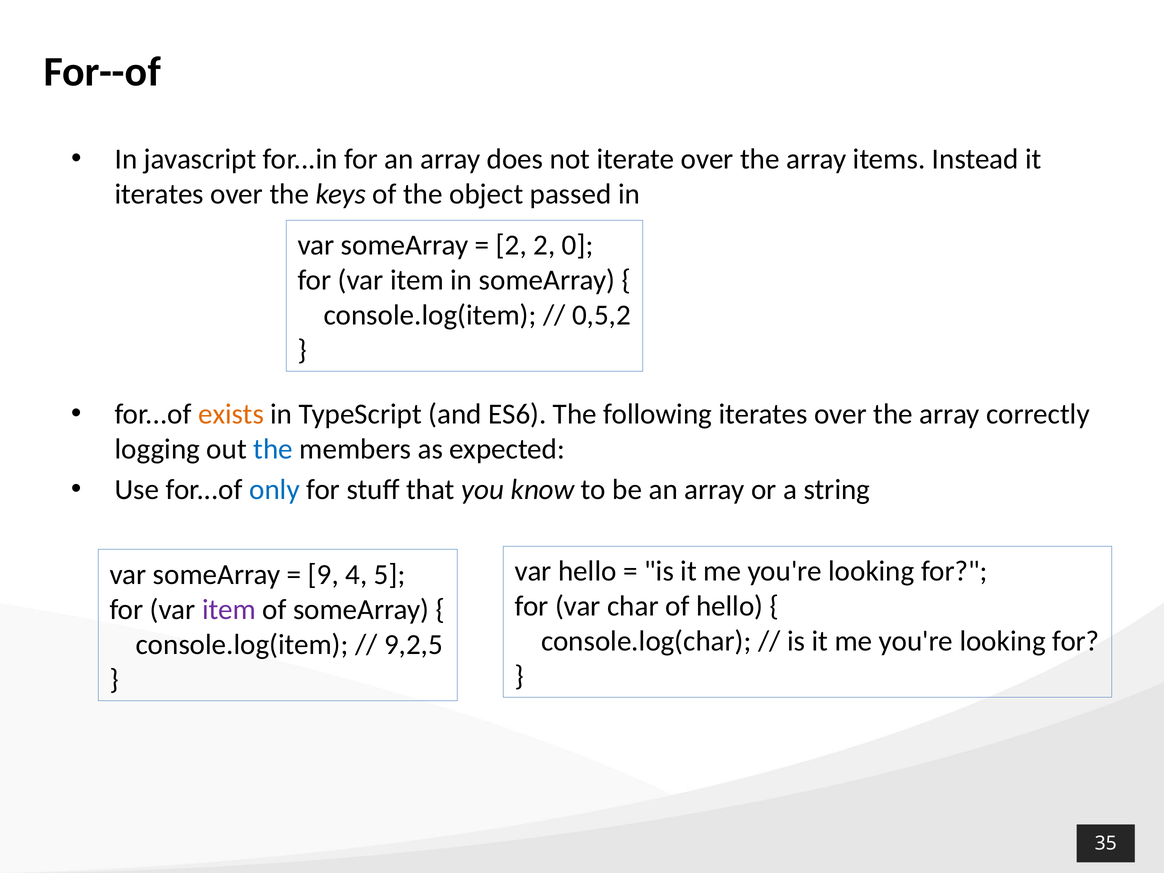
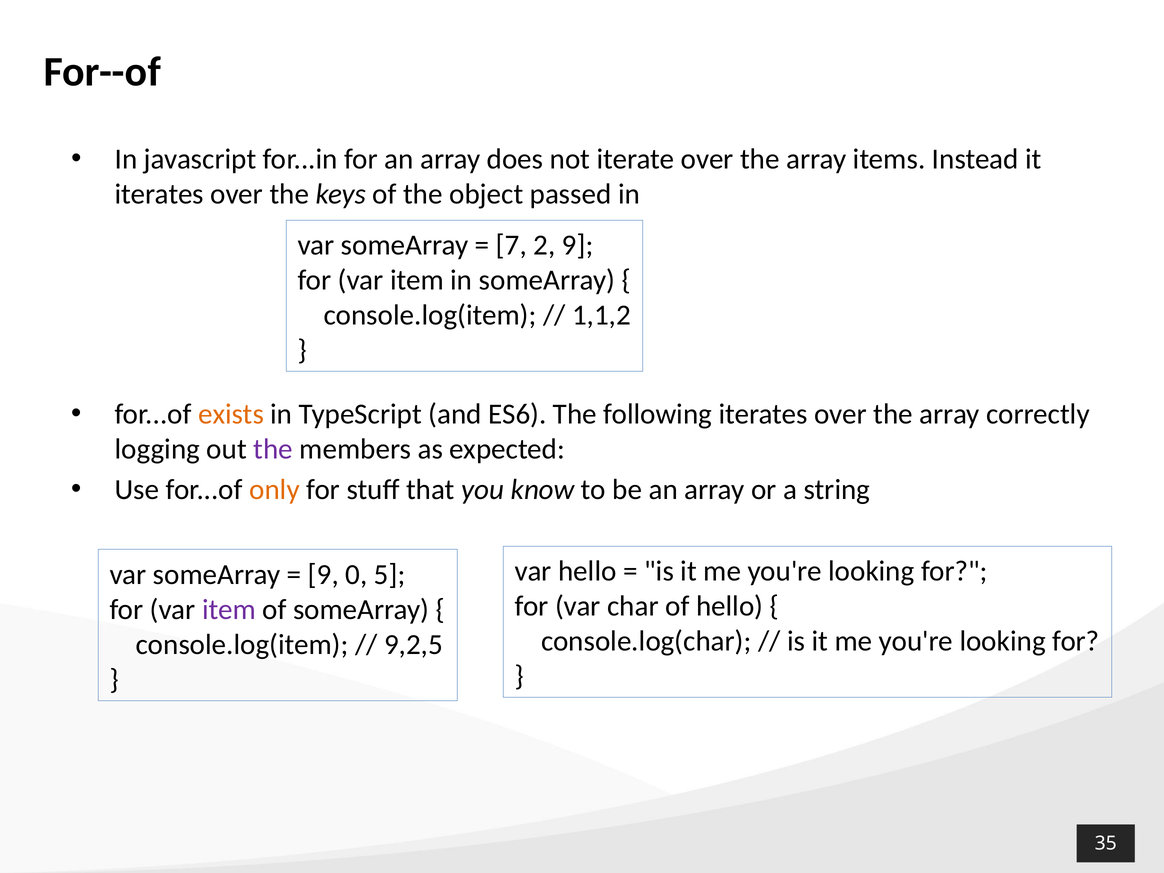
2: 2 -> 7 (511, 245)
2 0: 0 -> 9 (578, 245)
0,5,2: 0,5,2 -> 1,1,2 (601, 315)
the colour: blue -> purple (273, 449)
only colour: blue -> orange (275, 490)
4: 4 -> 0 (356, 575)
